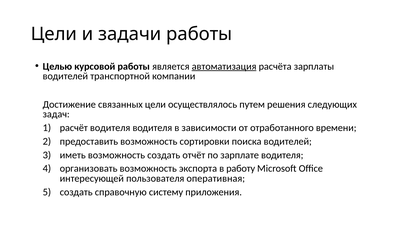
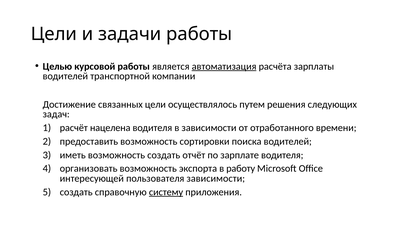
расчёт водителя: водителя -> нацелена (110, 128)
пользователя оперативная: оперативная -> зависимости (216, 179)
систему underline: none -> present (166, 192)
